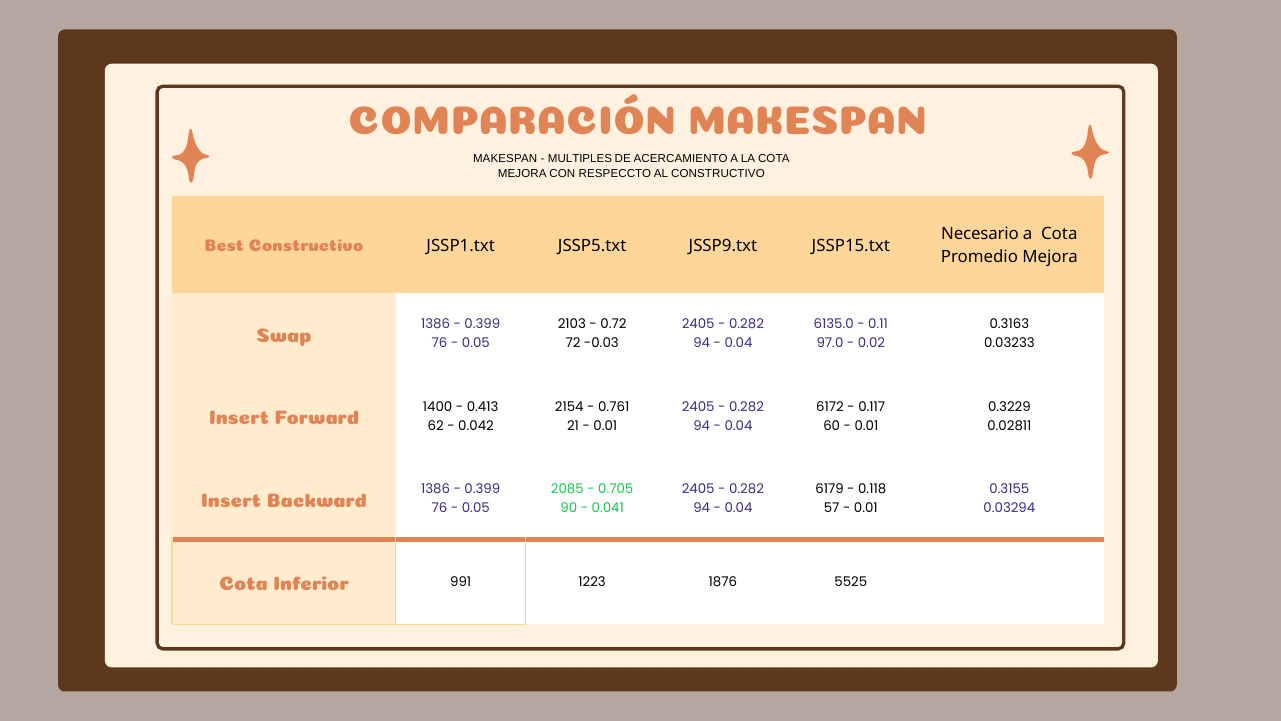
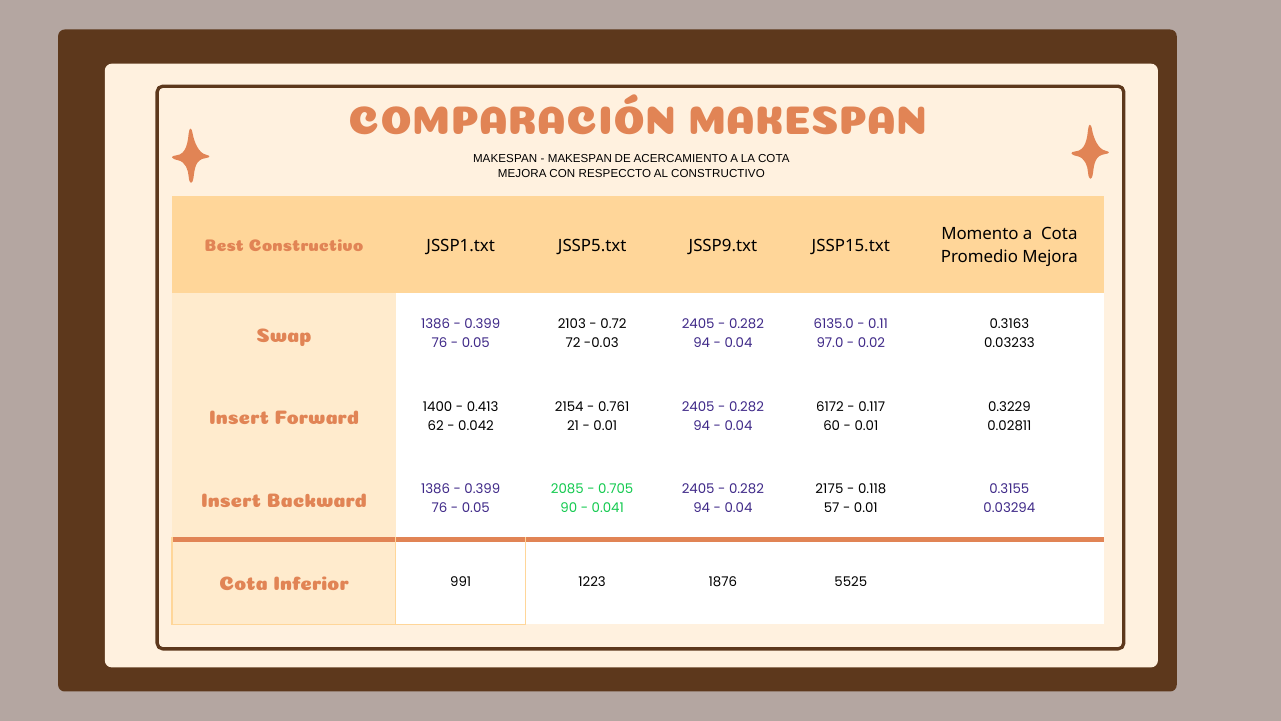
MULTIPLES: MULTIPLES -> MAKESPAN (580, 159)
Necesario: Necesario -> Momento (980, 234)
6179: 6179 -> 2175 (829, 489)
